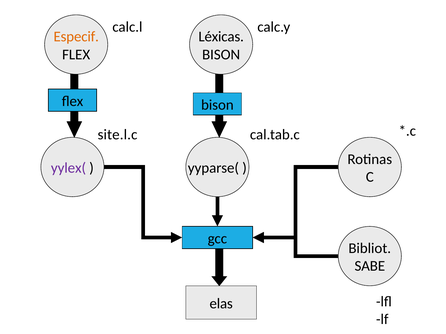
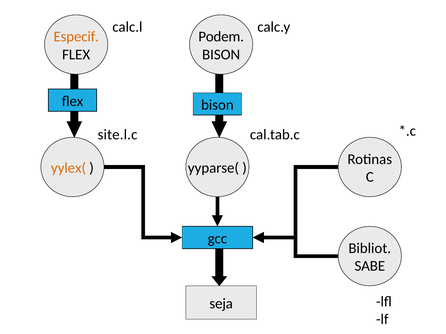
Léxicas: Léxicas -> Podem (221, 37)
yylex( colour: purple -> orange (69, 168)
elas: elas -> seja (221, 304)
